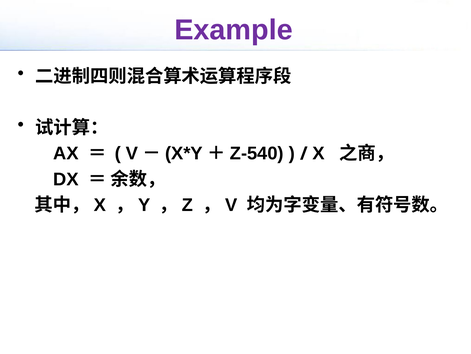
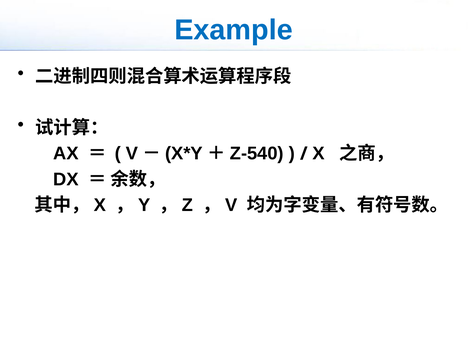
Example colour: purple -> blue (234, 30)
